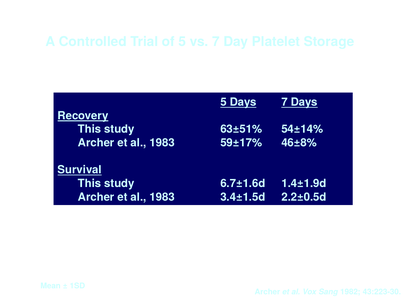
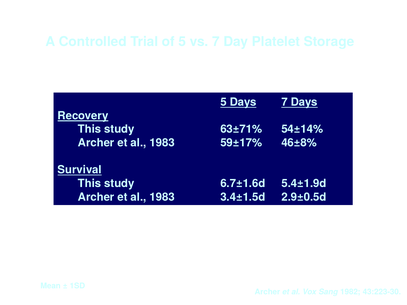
63±51%: 63±51% -> 63±71% (241, 129)
1.4±1.9d: 1.4±1.9d -> 5.4±1.9d (304, 184)
2.2±0.5d: 2.2±0.5d -> 2.9±0.5d (304, 197)
